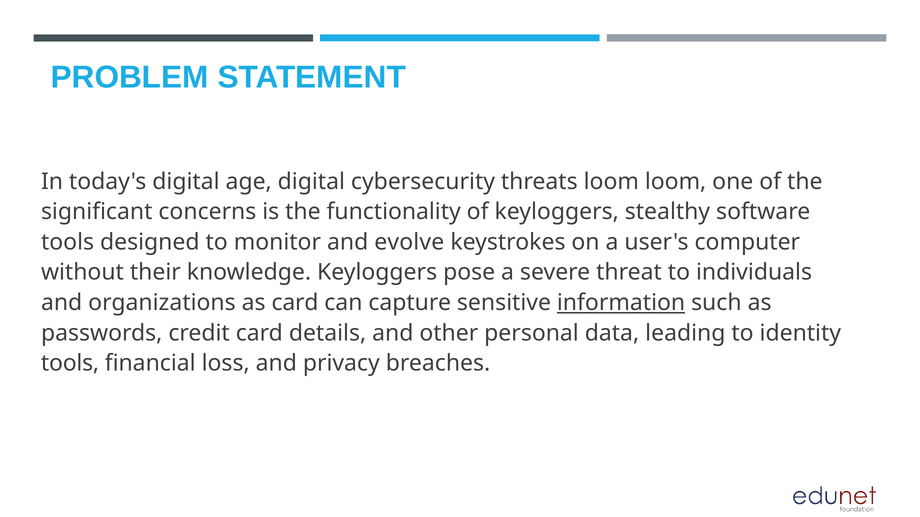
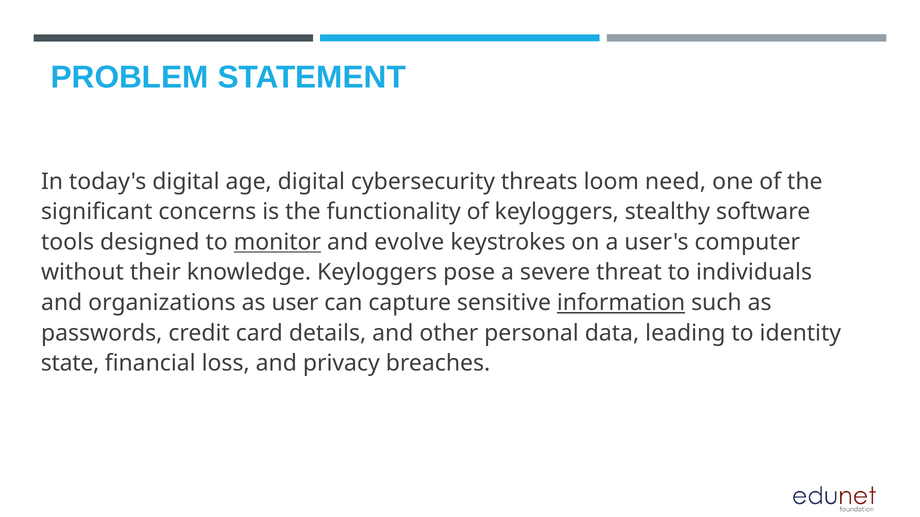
loom loom: loom -> need (676, 182)
monitor underline: none -> present (277, 242)
as card: card -> user (295, 303)
tools: tools -> state (70, 364)
